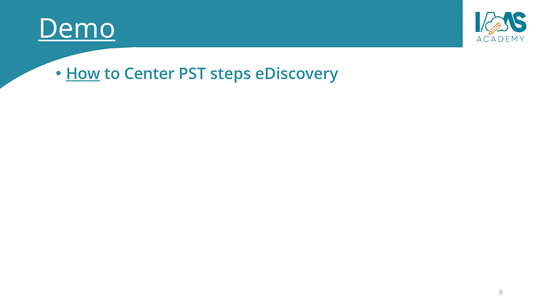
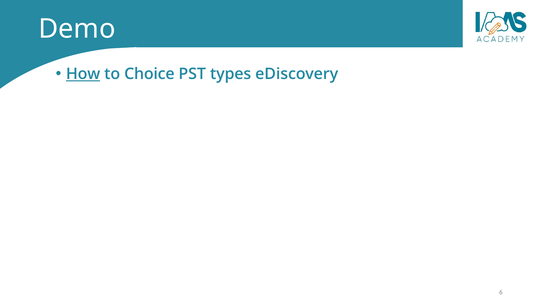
Demo underline: present -> none (77, 29)
Center: Center -> Choice (149, 74)
steps: steps -> types (231, 74)
